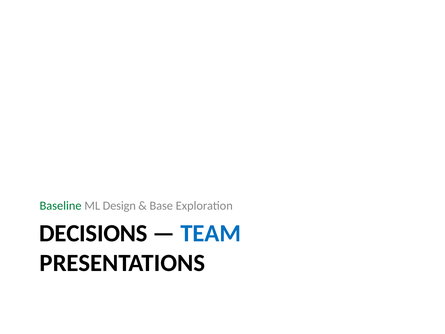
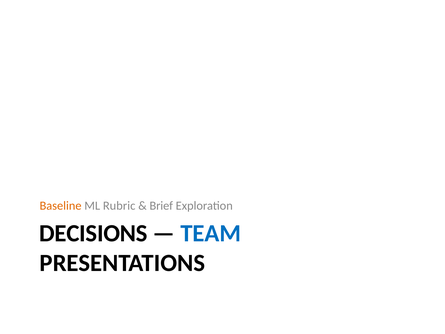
Baseline colour: green -> orange (61, 206)
Design: Design -> Rubric (119, 206)
Base: Base -> Brief (161, 206)
